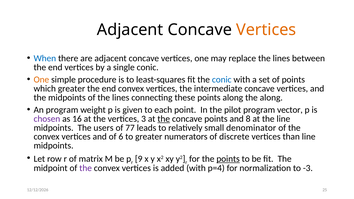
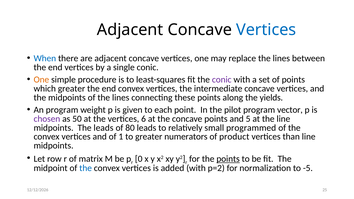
Vertices colour: orange -> blue (266, 30)
conic colour: blue -> purple (222, 80)
the along: along -> yields (271, 98)
16: 16 -> 50 (77, 119)
3: 3 -> 6 (144, 119)
the underline: present -> none (164, 119)
8: 8 -> 5 (248, 119)
The users: users -> leads (104, 128)
77: 77 -> 80 (130, 128)
denominator: denominator -> programmed (251, 128)
6: 6 -> 1 (121, 137)
discrete: discrete -> product (234, 137)
9: 9 -> 0 (139, 159)
the colour: purple -> blue (86, 168)
p=4: p=4 -> p=2 (216, 168)
-3: -3 -> -5 (308, 168)
